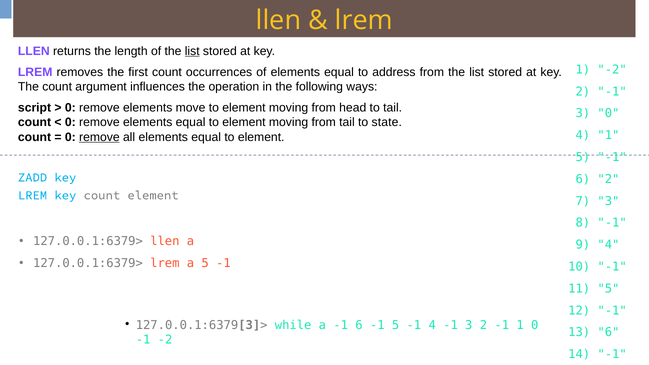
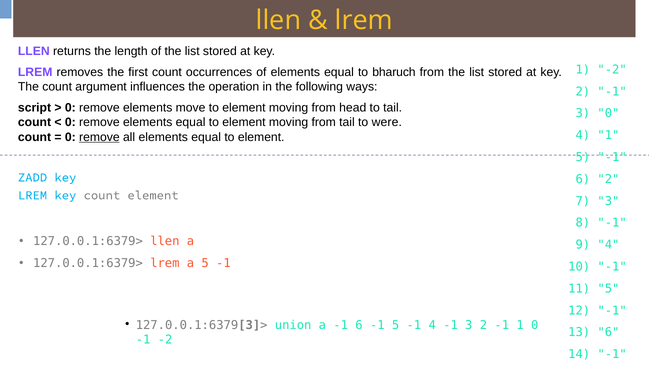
list underline: present -> none (192, 51)
address: address -> bharuch (394, 72)
state: state -> were (387, 122)
while: while -> union (293, 325)
